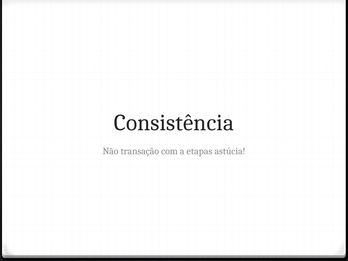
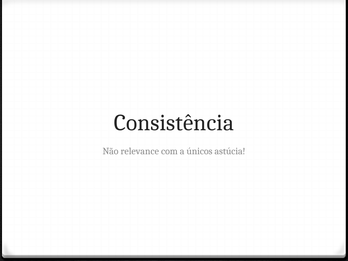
transação: transação -> relevance (140, 151)
etapas: etapas -> únicos (199, 151)
